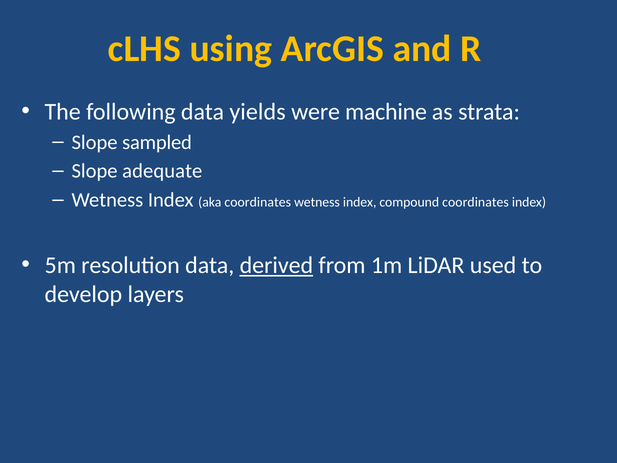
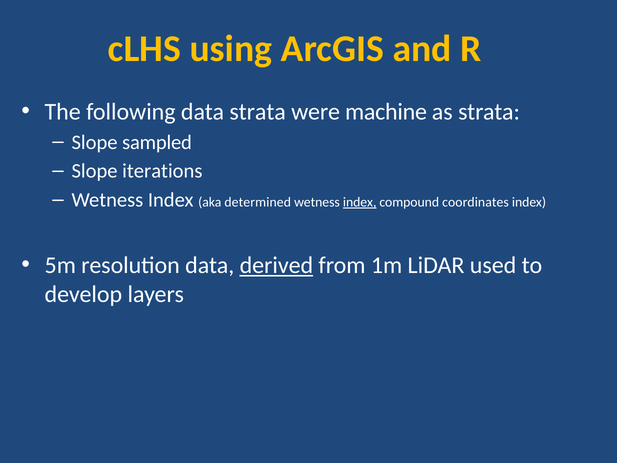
data yields: yields -> strata (258, 112)
adequate: adequate -> iterations (162, 171)
aka coordinates: coordinates -> determined (258, 202)
index underline: none -> present (360, 202)
